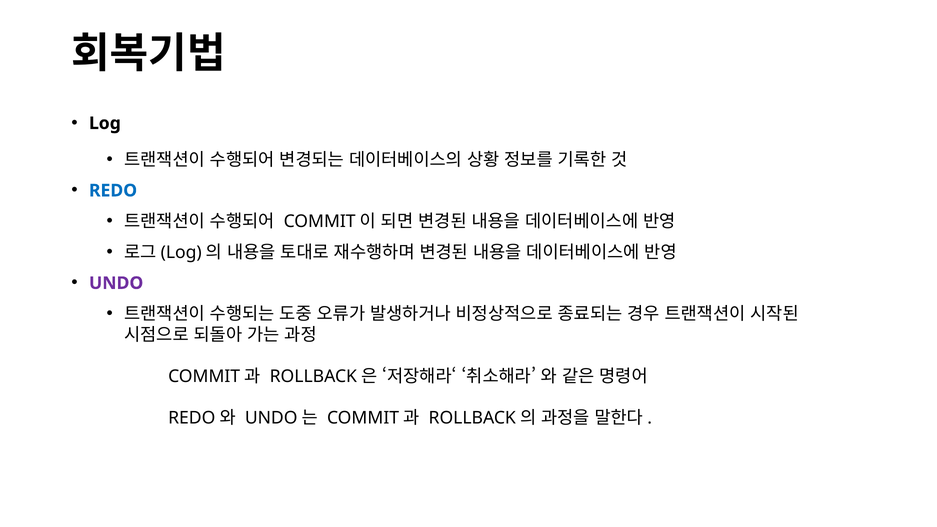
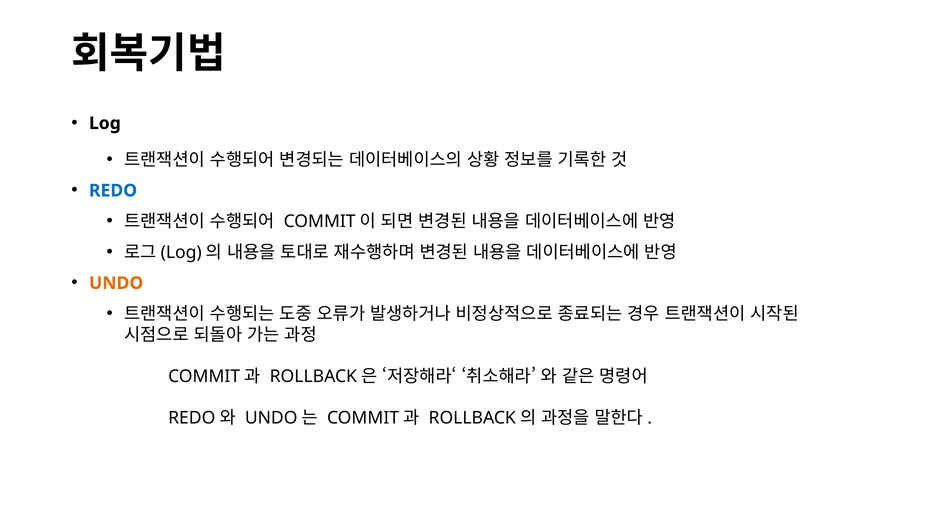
UNDO colour: purple -> orange (116, 283)
